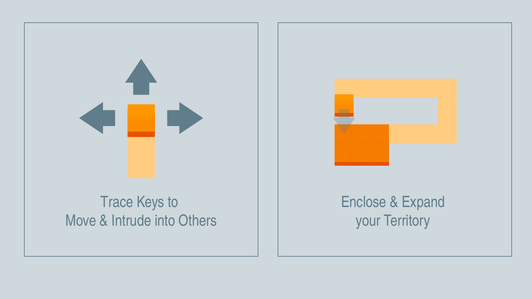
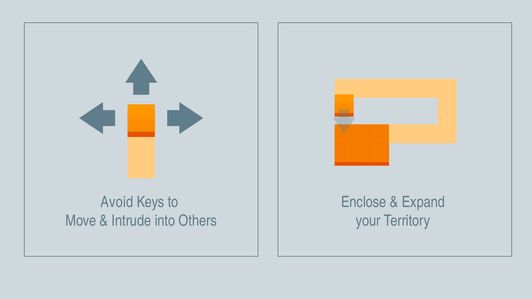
Trace: Trace -> Avoid (117, 202)
